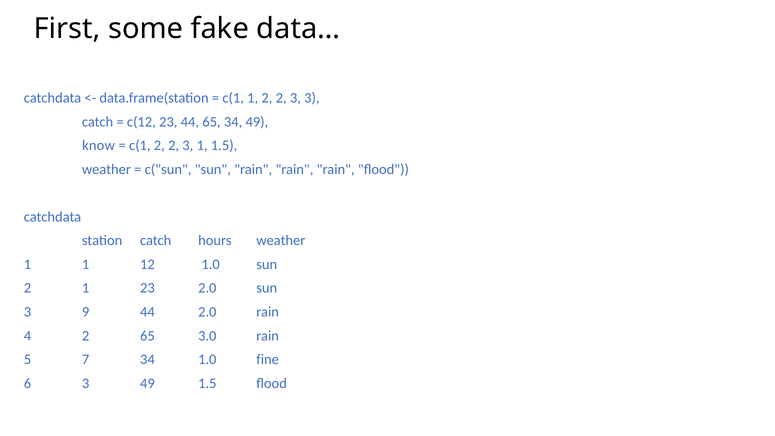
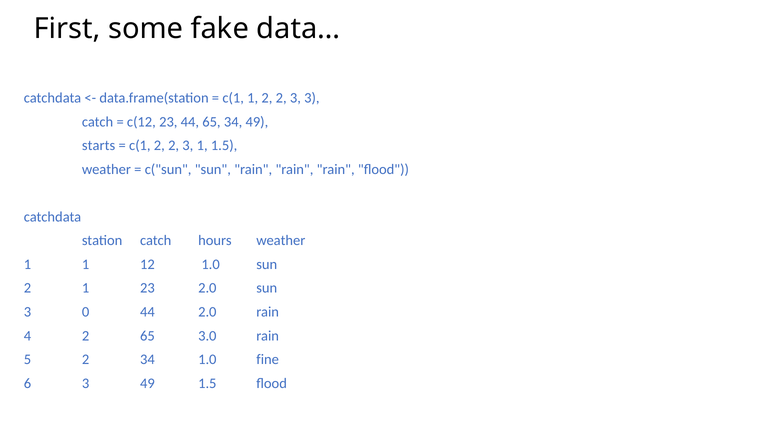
know: know -> starts (99, 146)
9: 9 -> 0 (86, 312)
5 7: 7 -> 2 (86, 359)
